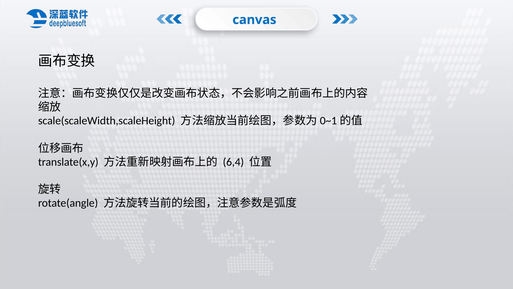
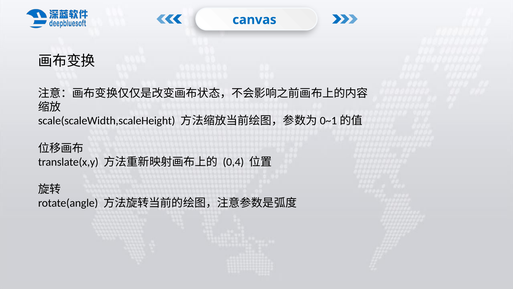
6,4: 6,4 -> 0,4 (233, 162)
